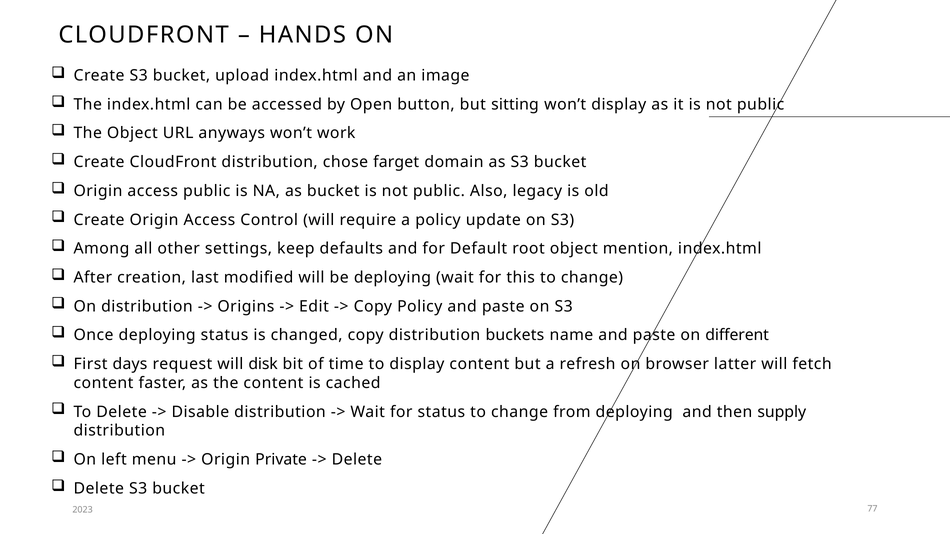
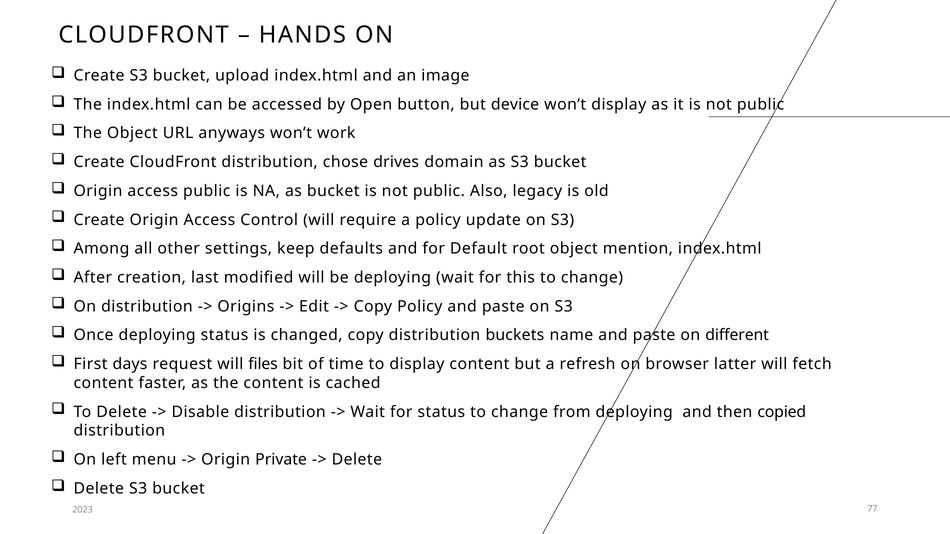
sitting: sitting -> device (515, 104)
farget: farget -> drives (396, 162)
disk: disk -> files (263, 364)
supply: supply -> copied (782, 412)
